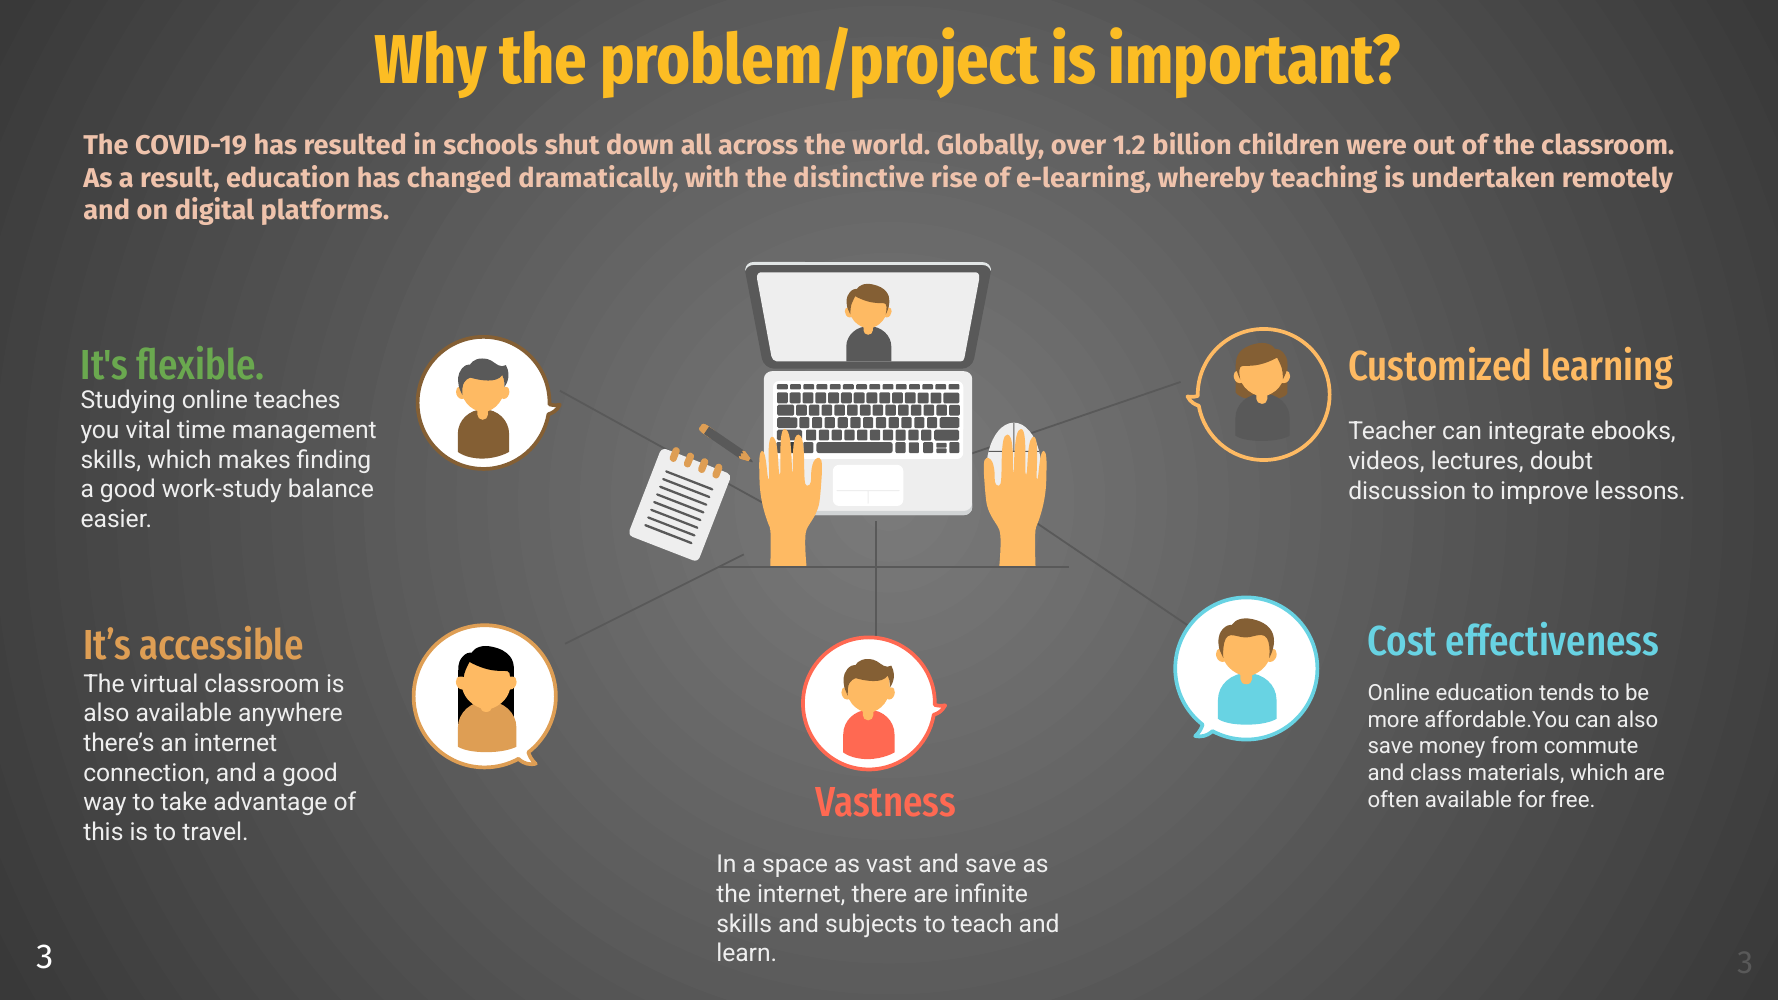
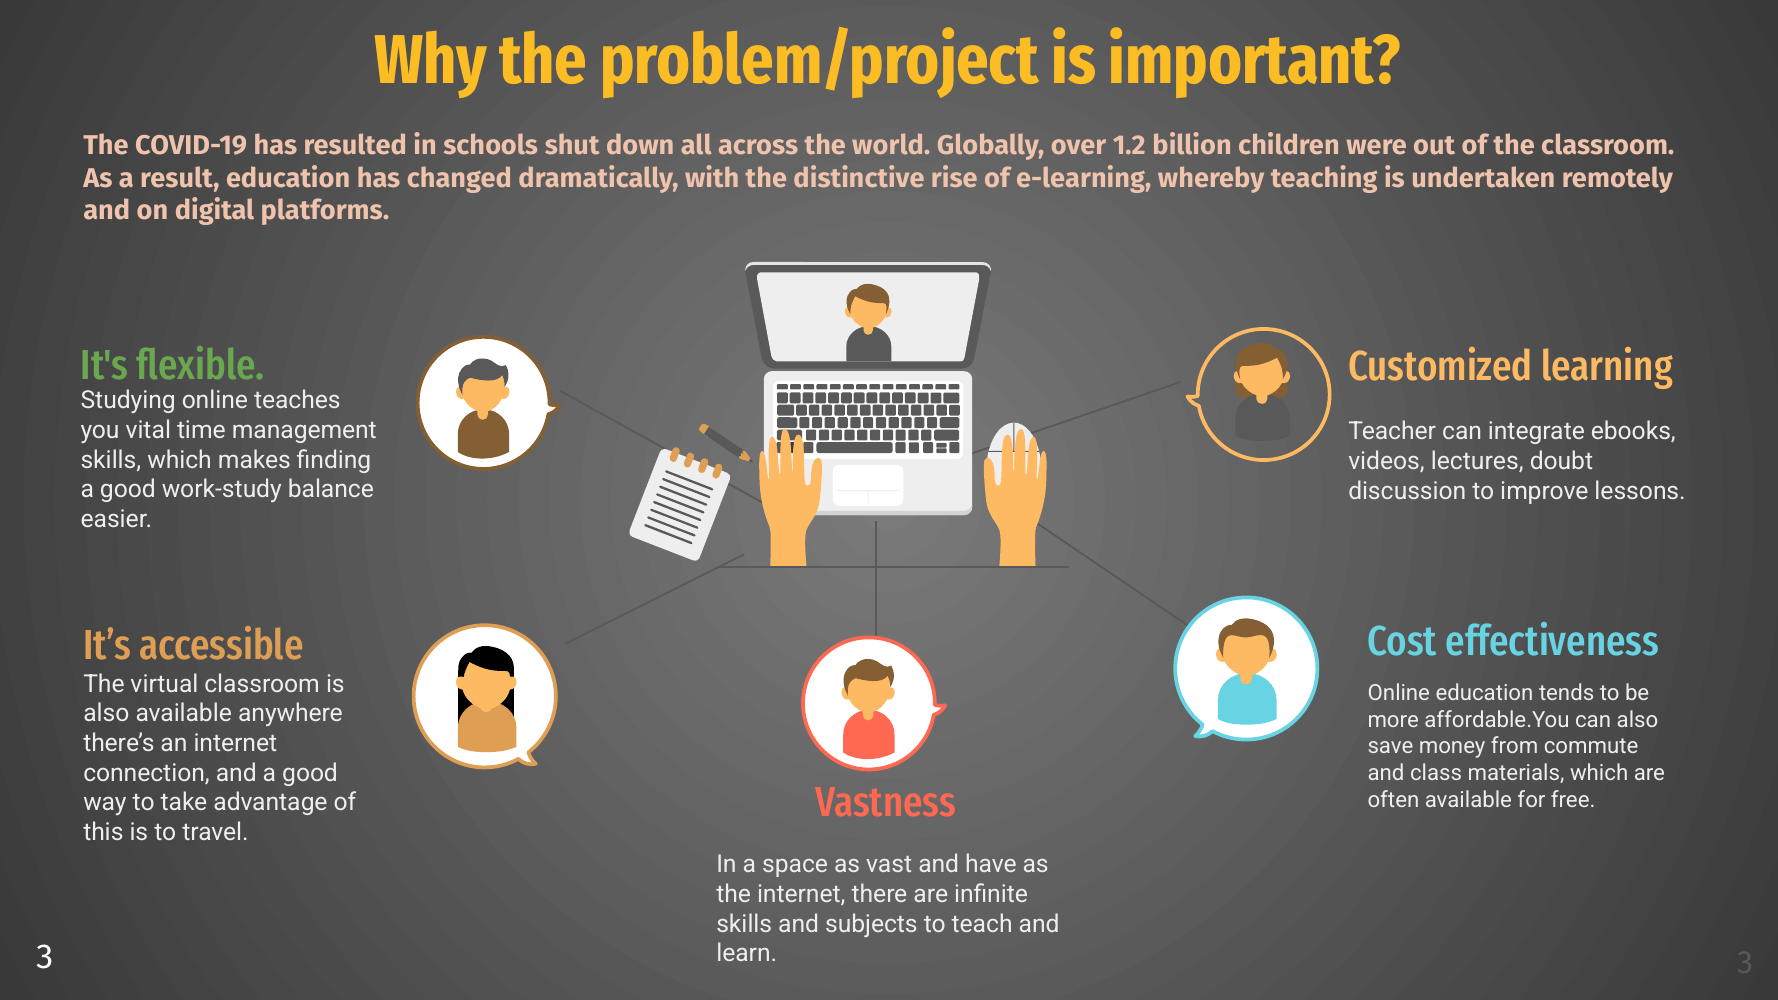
and save: save -> have (991, 865)
